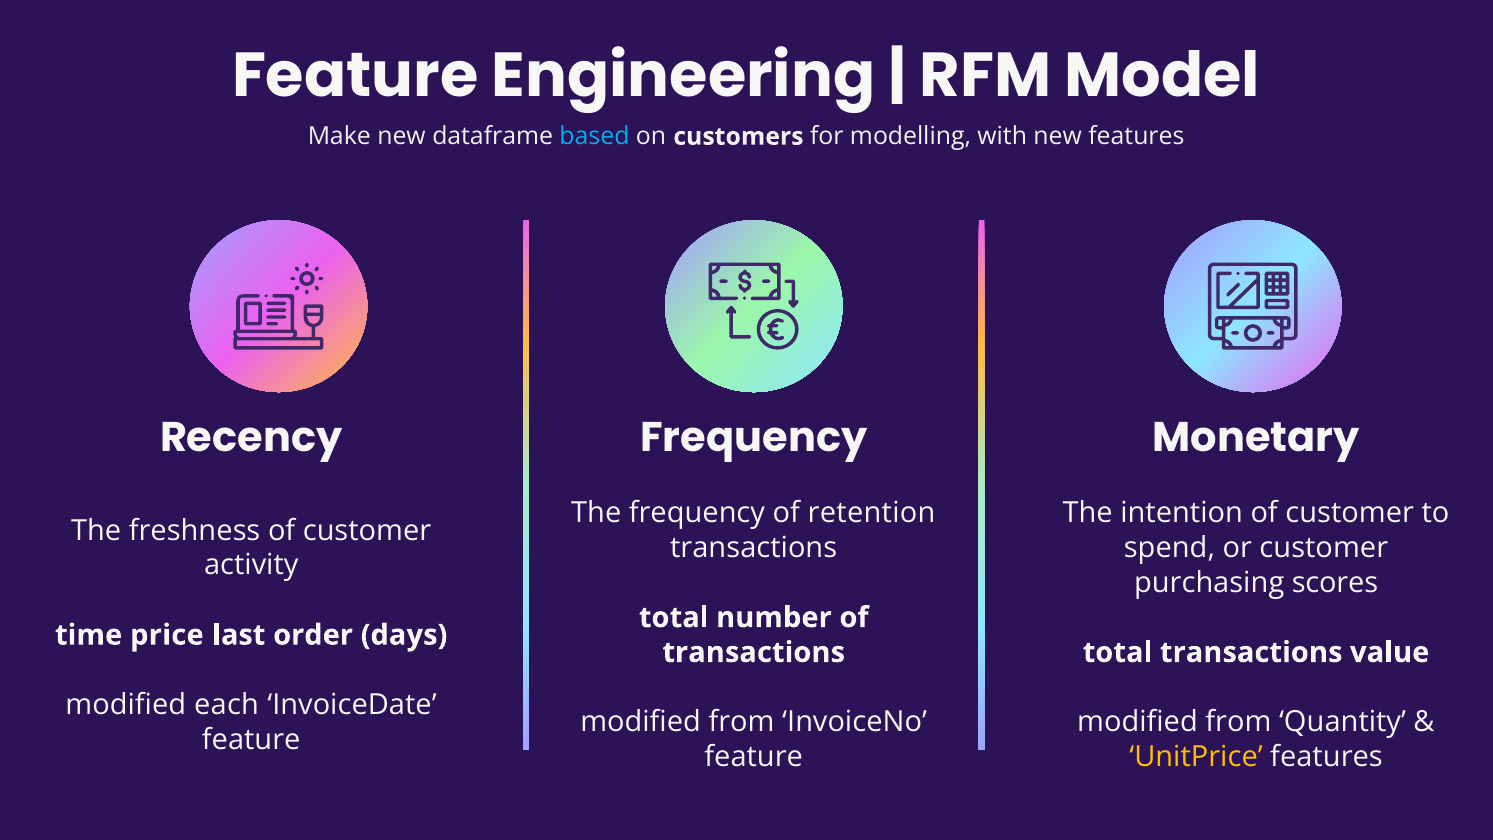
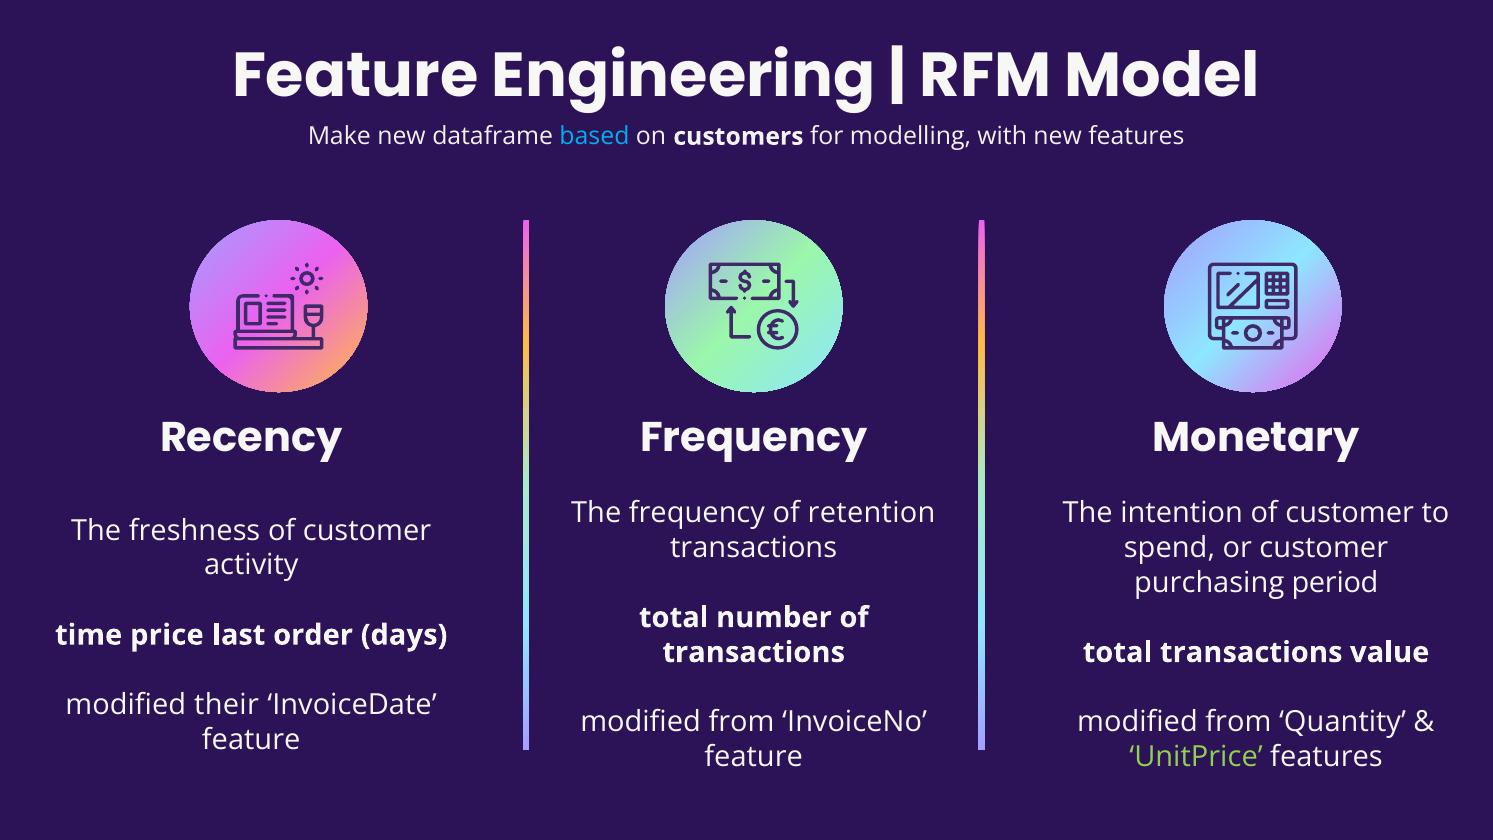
scores: scores -> period (1335, 583)
each: each -> their (227, 705)
UnitPrice colour: yellow -> light green (1196, 757)
